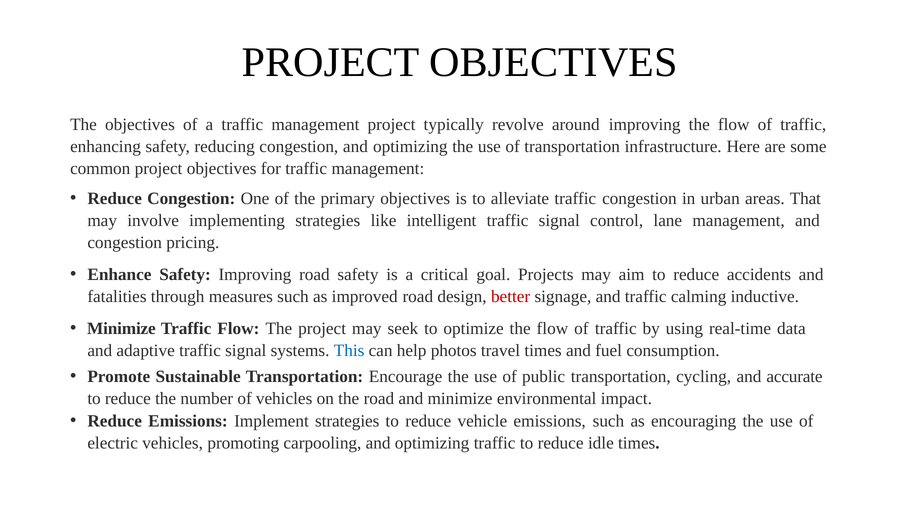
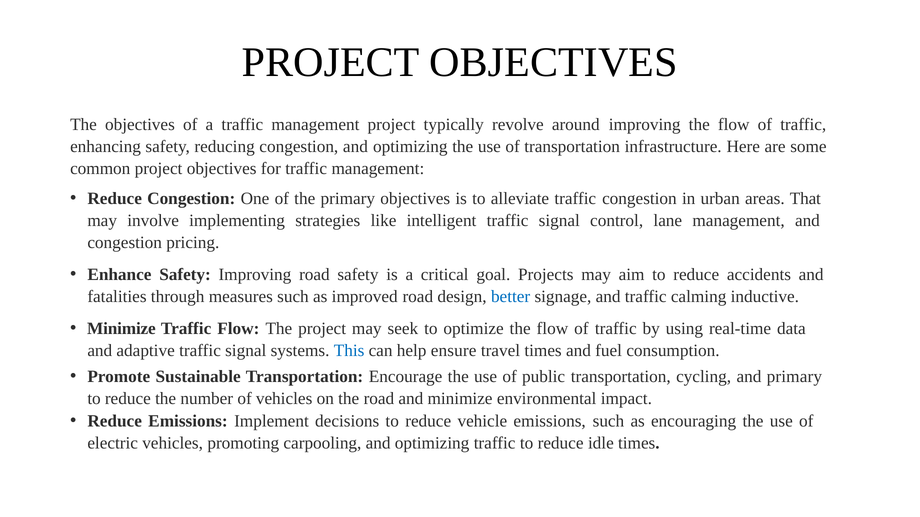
better colour: red -> blue (511, 297)
photos: photos -> ensure (454, 351)
and accurate: accurate -> primary (794, 377)
Implement strategies: strategies -> decisions (347, 421)
